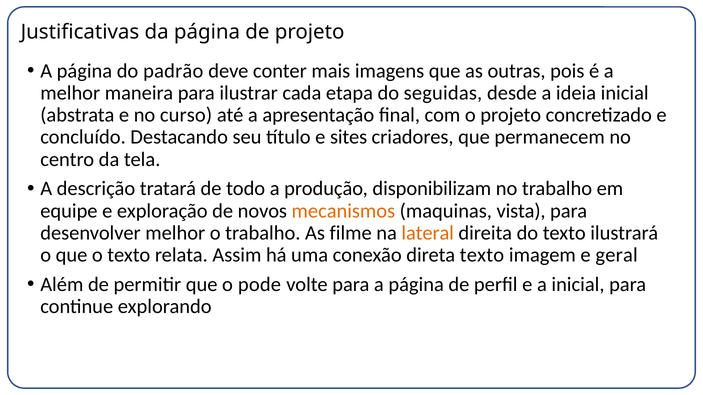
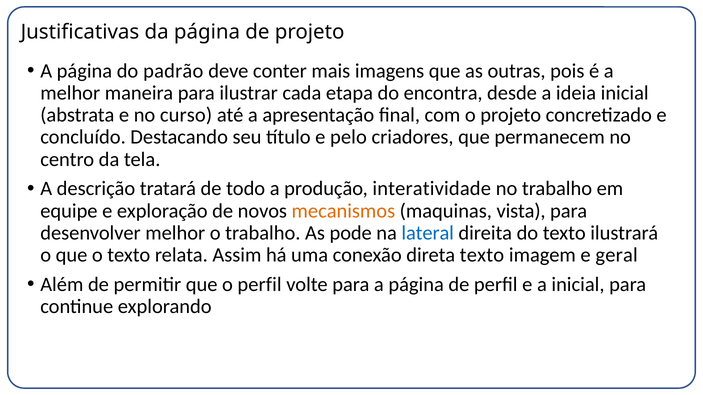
seguidas: seguidas -> encontra (443, 93)
sites: sites -> pelo (348, 137)
disponibilizam: disponibilizam -> interatividade (432, 189)
filme: filme -> pode (351, 233)
lateral colour: orange -> blue (428, 233)
o pode: pode -> perfil (260, 285)
